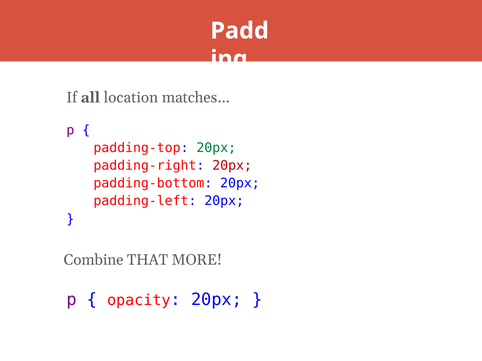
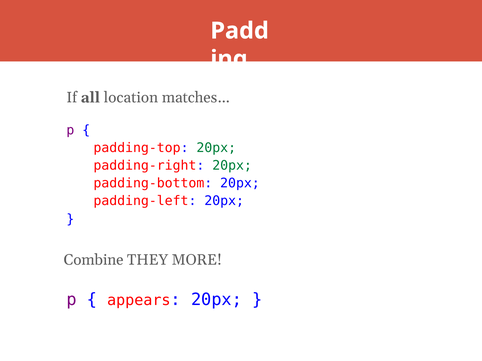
20px colour: red -> green (232, 166)
THAT: THAT -> THEY (147, 260)
opacity: opacity -> appears (139, 301)
